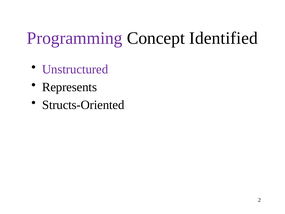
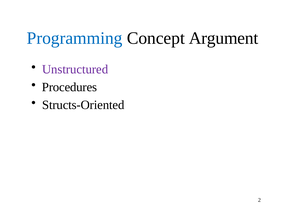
Programming colour: purple -> blue (75, 38)
Identified: Identified -> Argument (224, 38)
Represents: Represents -> Procedures (70, 87)
